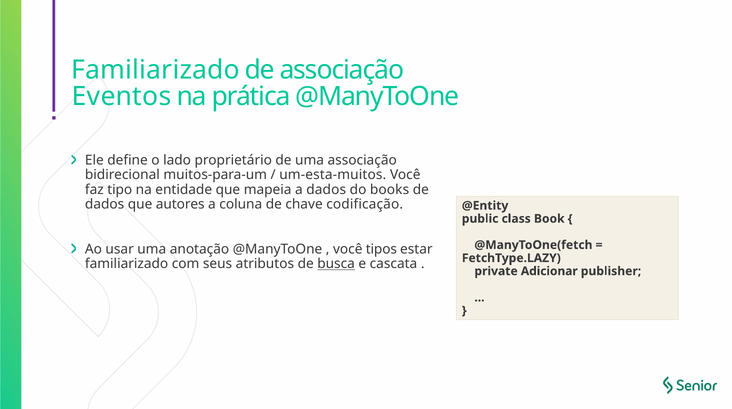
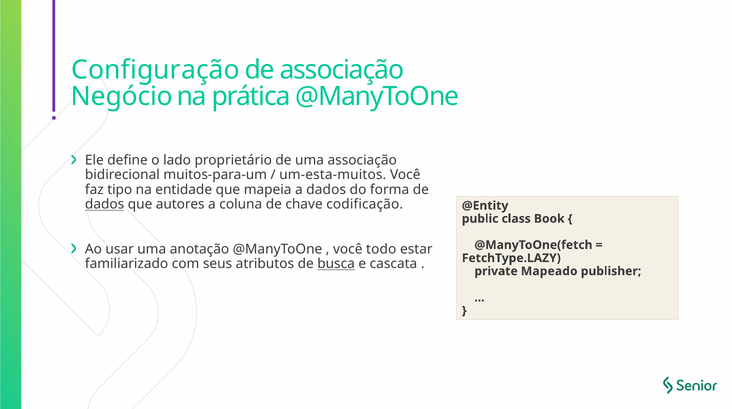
Familiarizado: Familiarizado -> Configuração (156, 70)
Eventos: Eventos -> Negócio (122, 97)
books: books -> forma (390, 190)
dados underline: none -> present (105, 204)
tipos: tipos -> todo (381, 249)
Adicionar: Adicionar -> Mapeado (549, 271)
